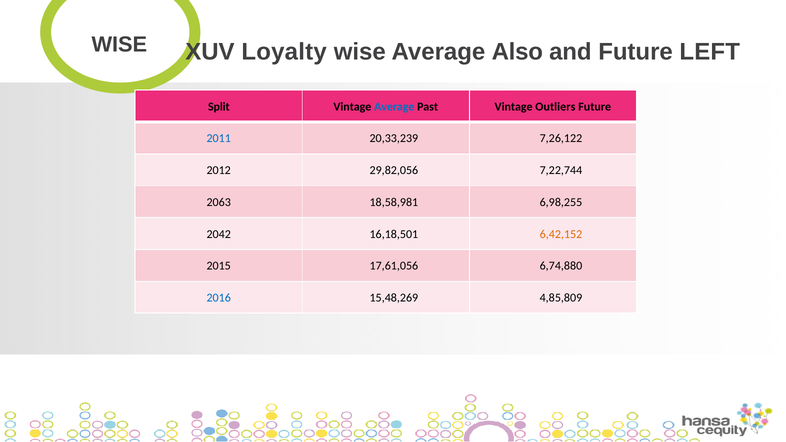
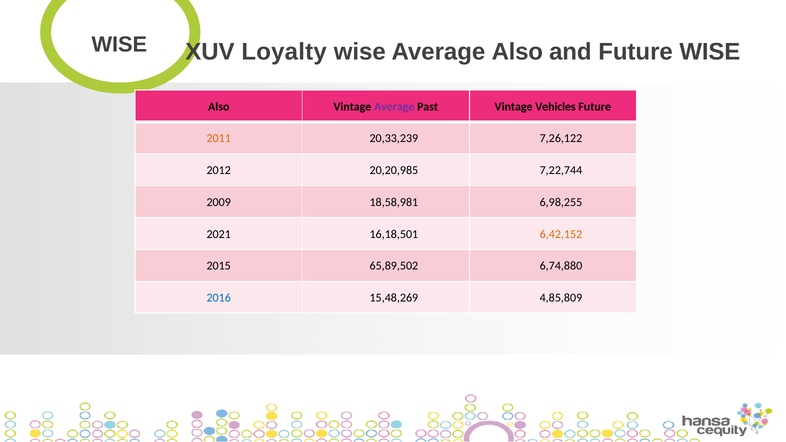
Future LEFT: LEFT -> WISE (710, 52)
Split: Split -> Also (219, 107)
Average colour: blue -> purple (394, 107)
Outliers: Outliers -> Vehicles (555, 107)
2011 colour: blue -> orange (219, 139)
29,82,056: 29,82,056 -> 20,20,985 (394, 170)
2063: 2063 -> 2009 (219, 202)
2042: 2042 -> 2021 (219, 234)
17,61,056: 17,61,056 -> 65,89,502 (394, 266)
